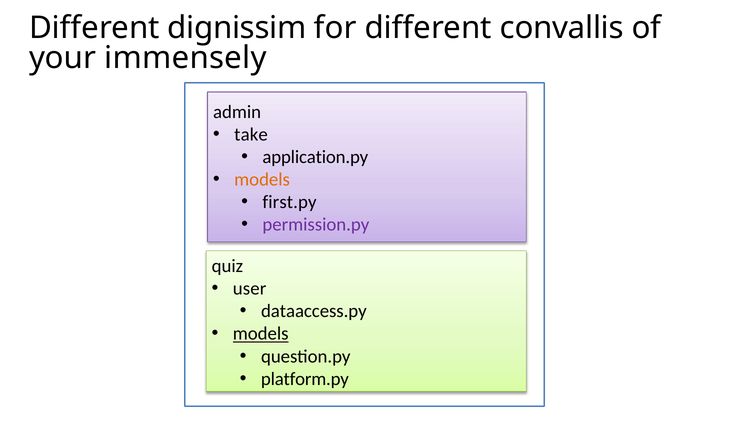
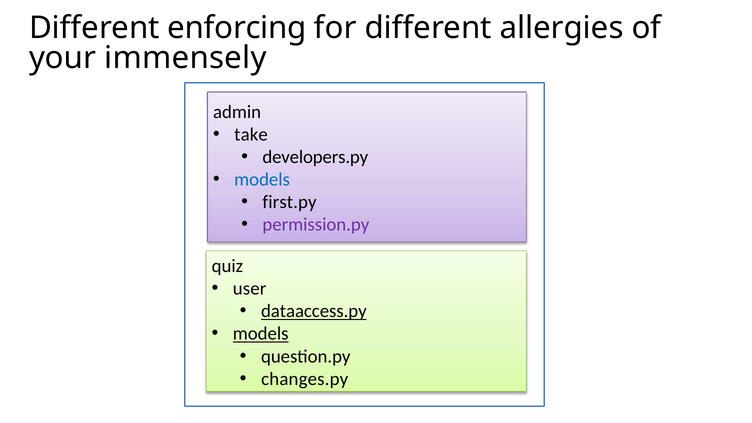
dignissim: dignissim -> enforcing (237, 28)
convallis: convallis -> allergies (562, 28)
application.py: application.py -> developers.py (315, 157)
models colour: orange -> blue (262, 180)
dataaccess.py underline: none -> present (314, 311)
platform.py: platform.py -> changes.py (305, 379)
